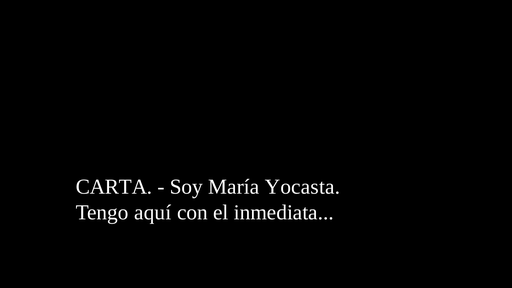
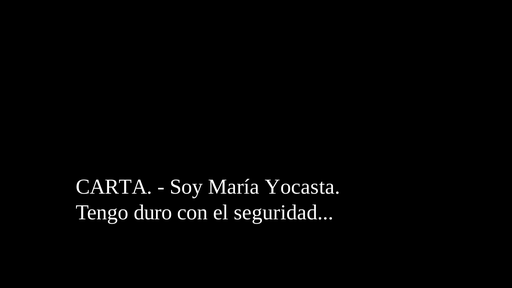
aquí: aquí -> duro (153, 212)
inmediata: inmediata -> seguridad (284, 212)
